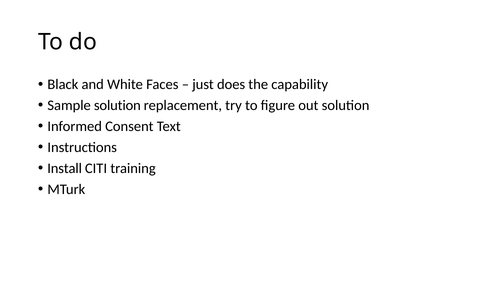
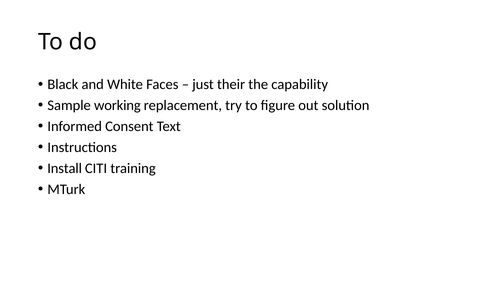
does: does -> their (231, 84)
Sample solution: solution -> working (117, 105)
